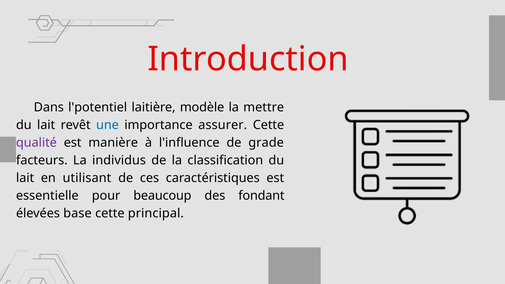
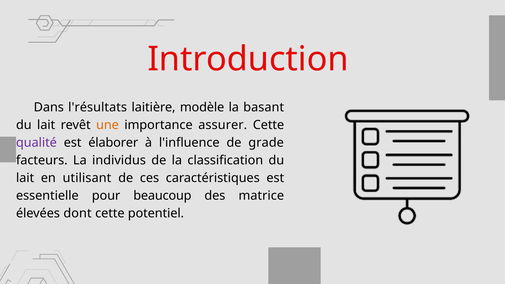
l'potentiel: l'potentiel -> l'résultats (98, 107)
mettre: mettre -> basant (264, 107)
une colour: blue -> orange (108, 125)
manière: manière -> élaborer (113, 143)
fondant: fondant -> matrice (261, 196)
base: base -> dont (77, 213)
principal: principal -> potentiel (156, 213)
